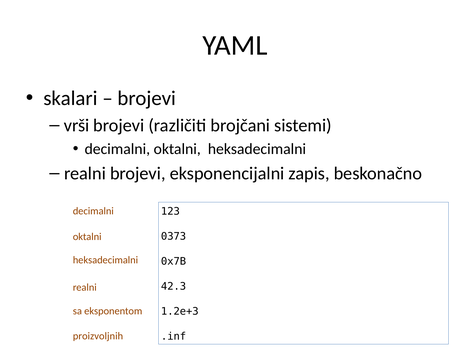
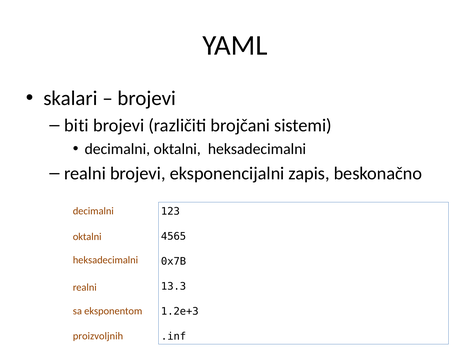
vrši: vrši -> biti (77, 126)
0373: 0373 -> 4565 (174, 237)
42.3: 42.3 -> 13.3 (174, 287)
